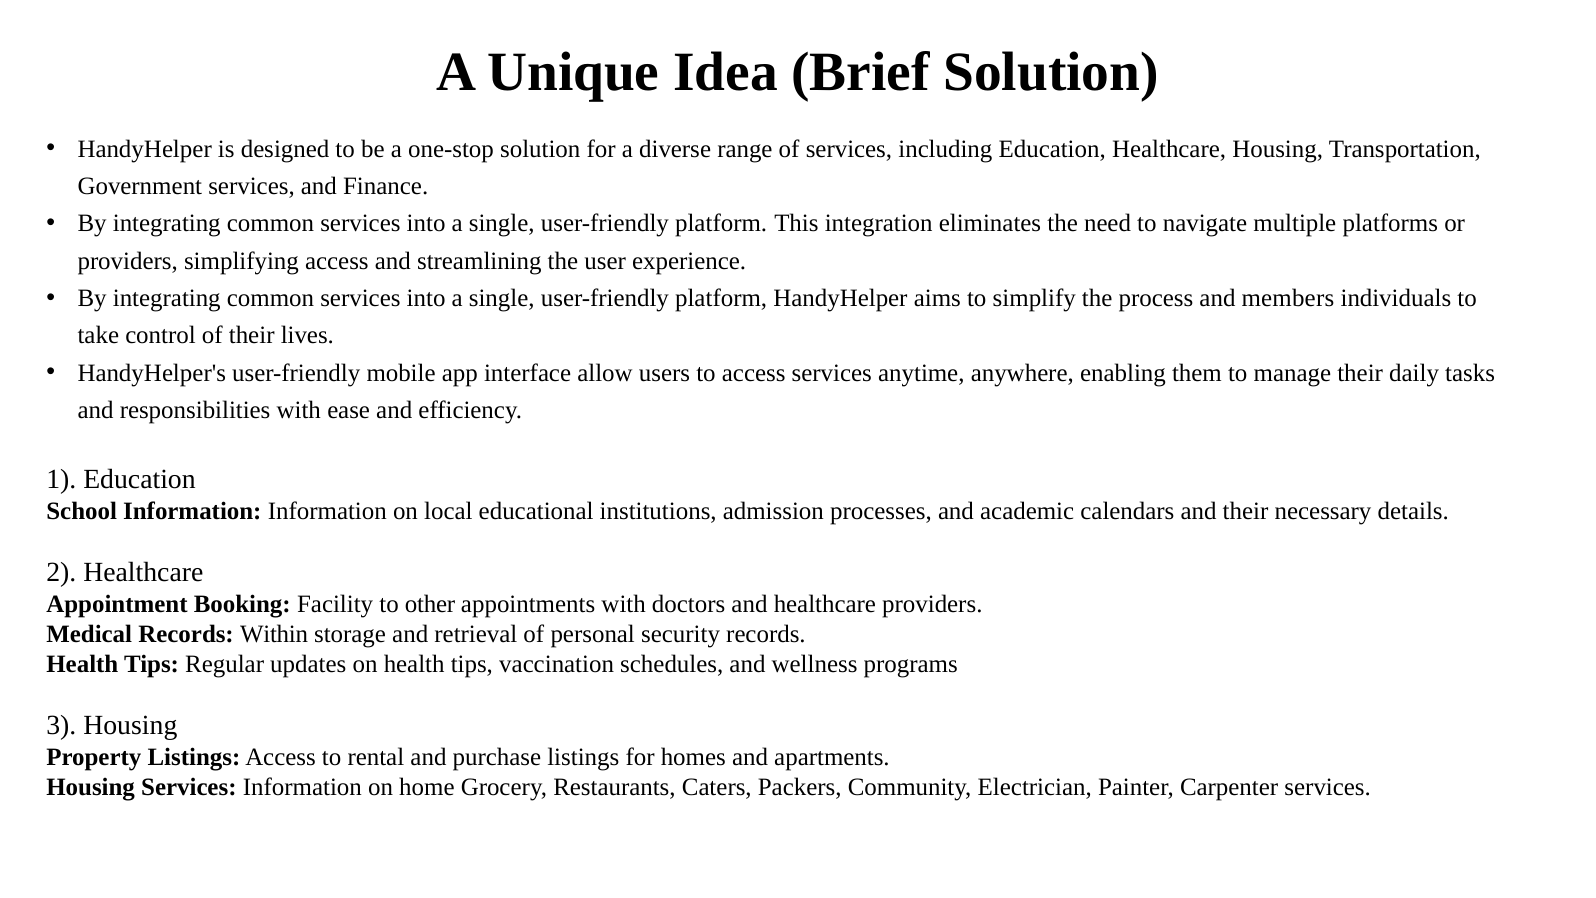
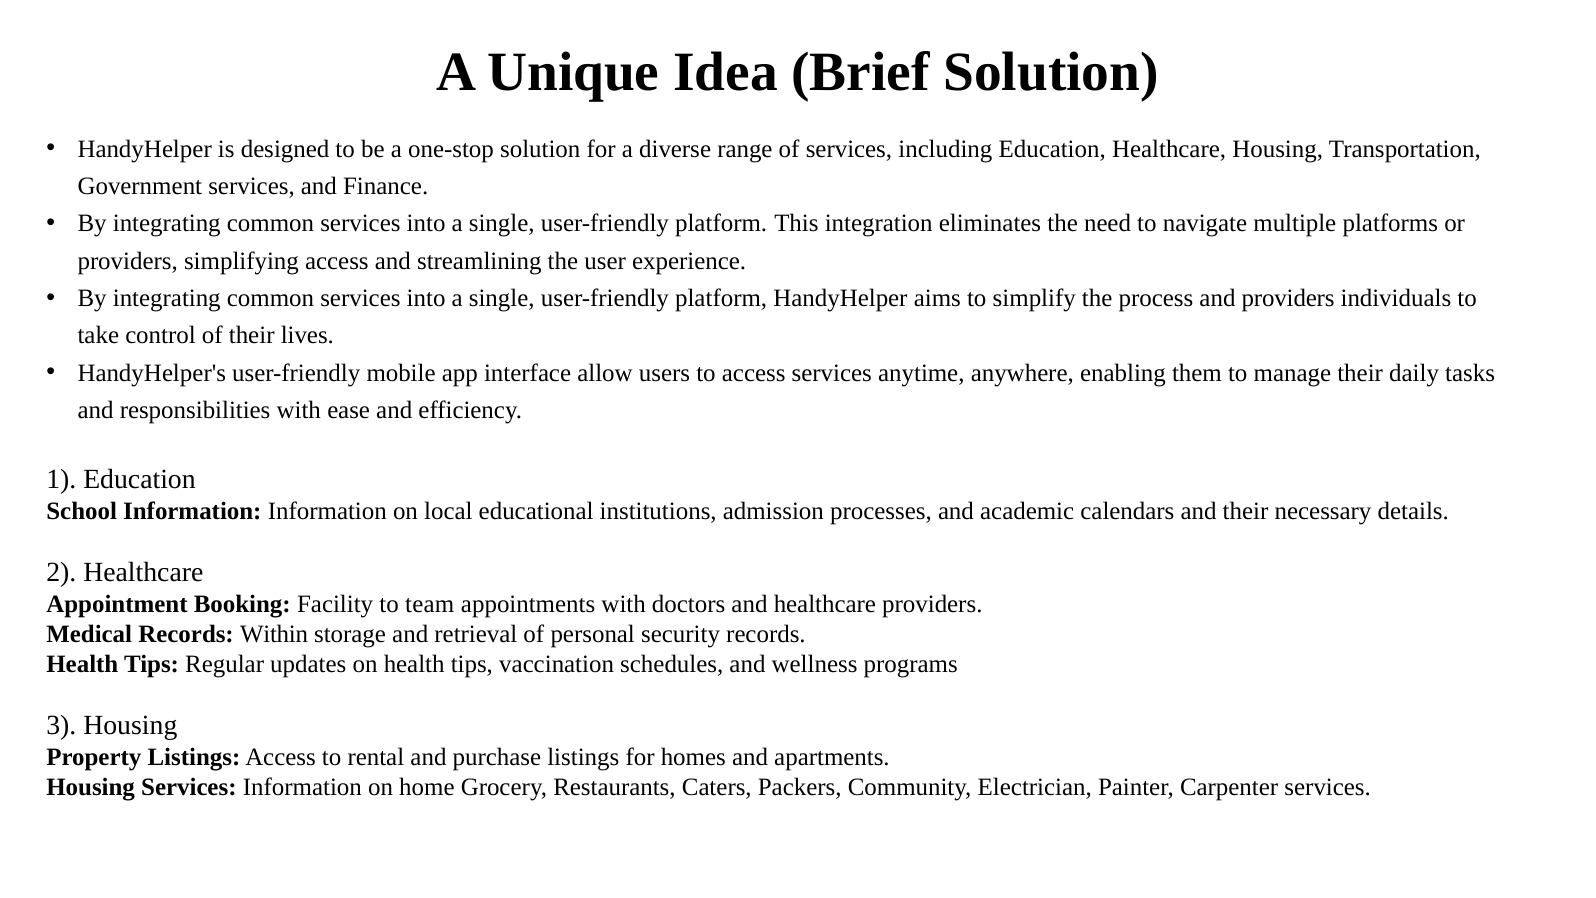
and members: members -> providers (1288, 298)
other: other -> team (430, 604)
